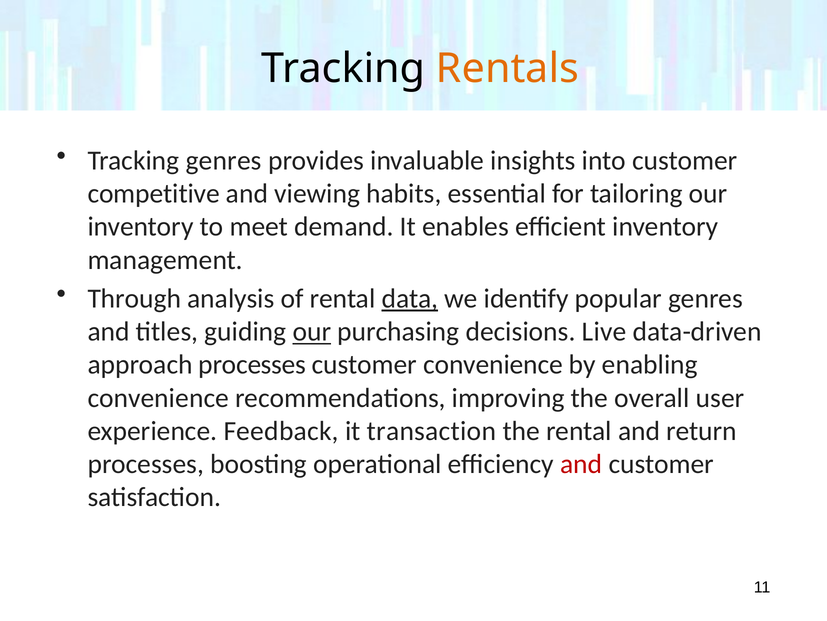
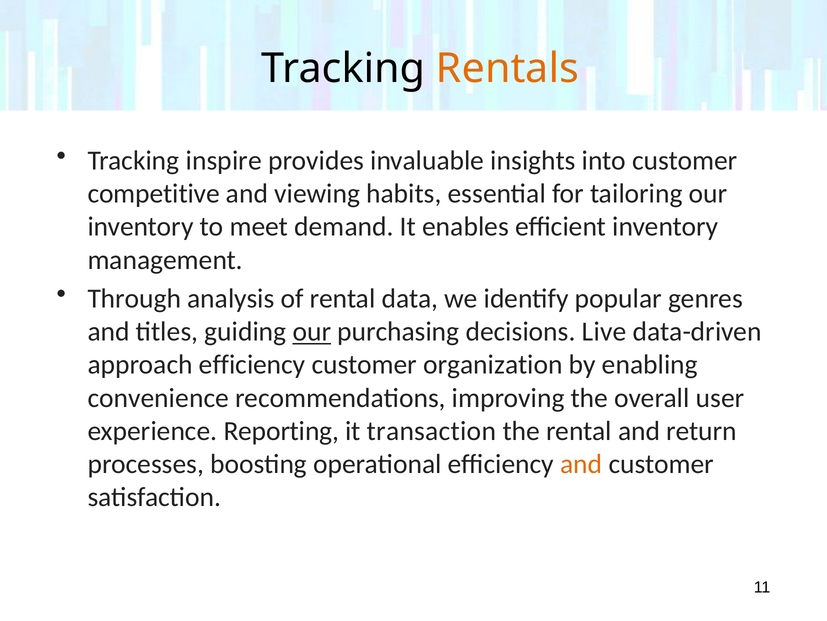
Tracking genres: genres -> inspire (224, 160)
data underline: present -> none (410, 298)
approach processes: processes -> efficiency (252, 364)
customer convenience: convenience -> organization (493, 364)
Feedback: Feedback -> Reporting (281, 431)
and colour: red -> orange (581, 464)
